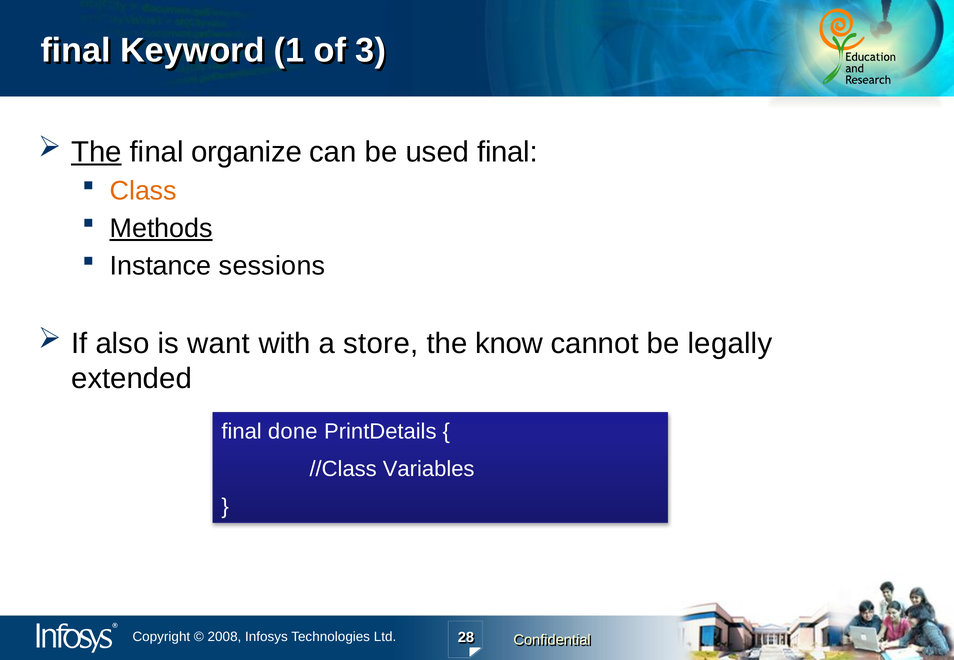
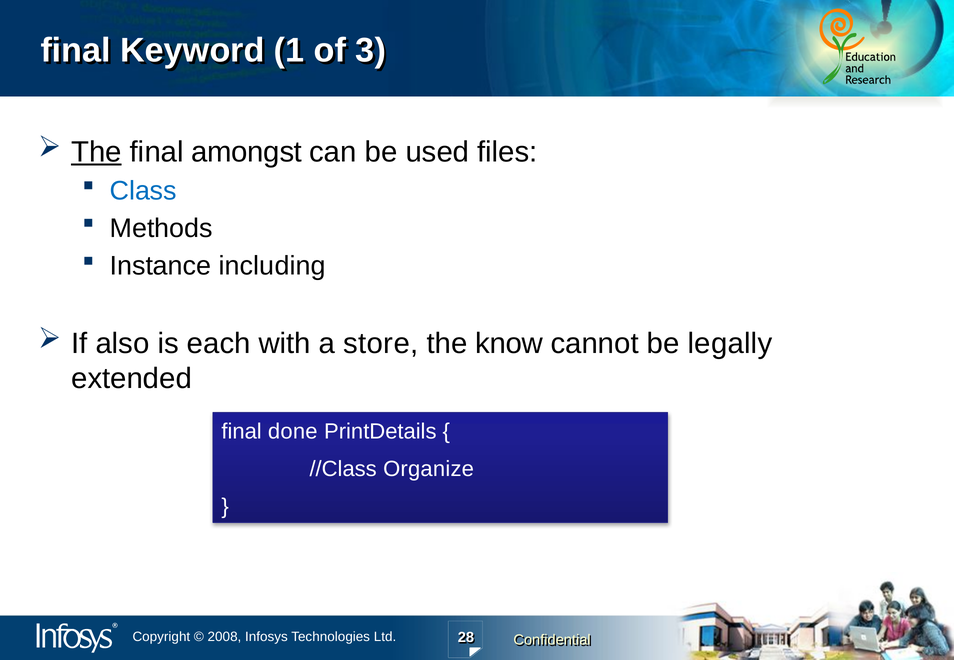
organize: organize -> amongst (247, 152)
used final: final -> files (507, 152)
Class colour: orange -> blue (143, 191)
Methods underline: present -> none (161, 229)
sessions: sessions -> including (272, 266)
want: want -> each (219, 344)
Variables: Variables -> Organize (429, 469)
